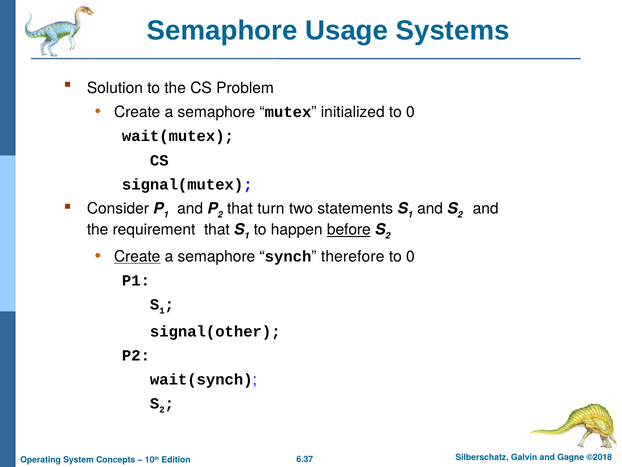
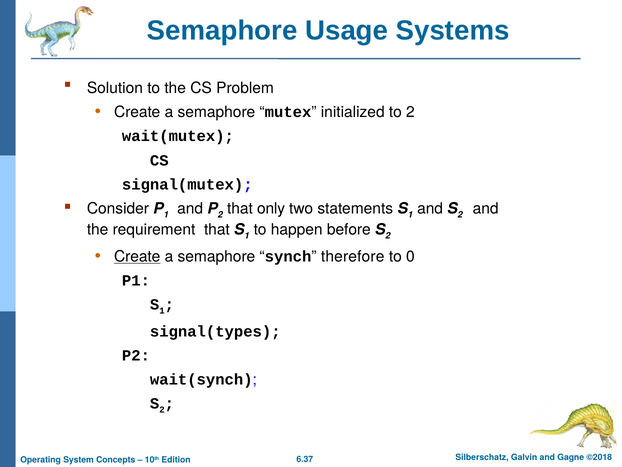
initialized to 0: 0 -> 2 (410, 112)
turn: turn -> only (271, 208)
before underline: present -> none (349, 230)
signal(other: signal(other -> signal(types (215, 331)
